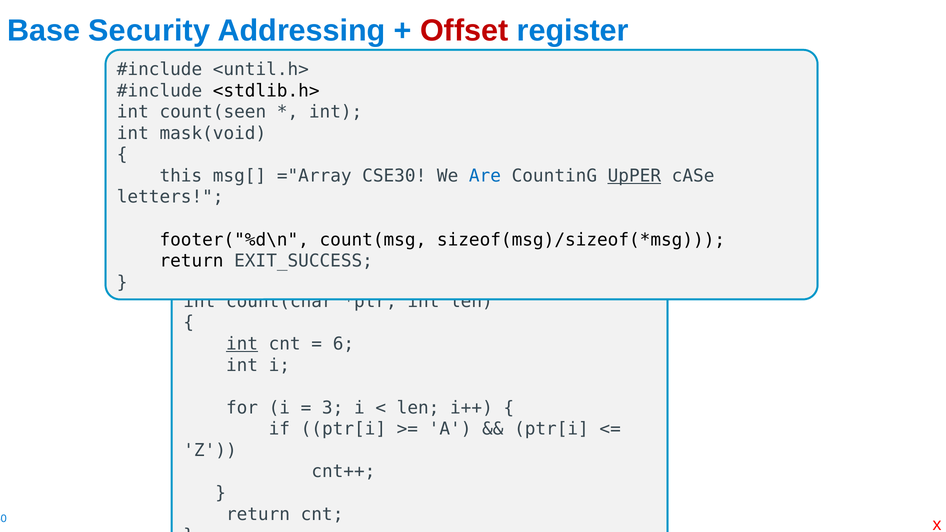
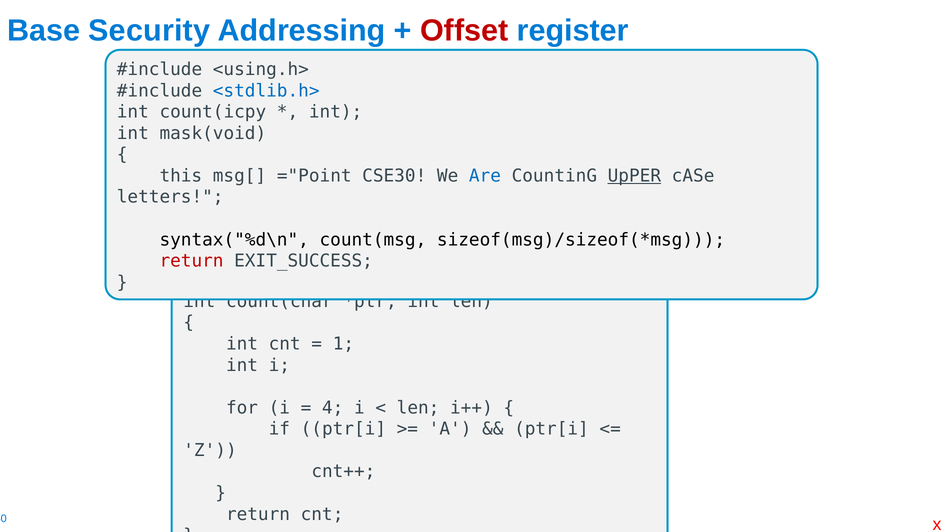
<until.h>: <until.h> -> <using.h> (261, 69)
<stdlib.h> colour: black -> blue (266, 91)
count(seen: count(seen -> count(icpy (213, 112)
="Array: ="Array -> ="Point (314, 176)
footer("%d\n: footer("%d\n -> syntax("%d\n (234, 240)
return colour: black -> red (192, 261)
int underline: present -> none (242, 344)
6: 6 -> 1 (343, 344)
3: 3 -> 4 (333, 408)
